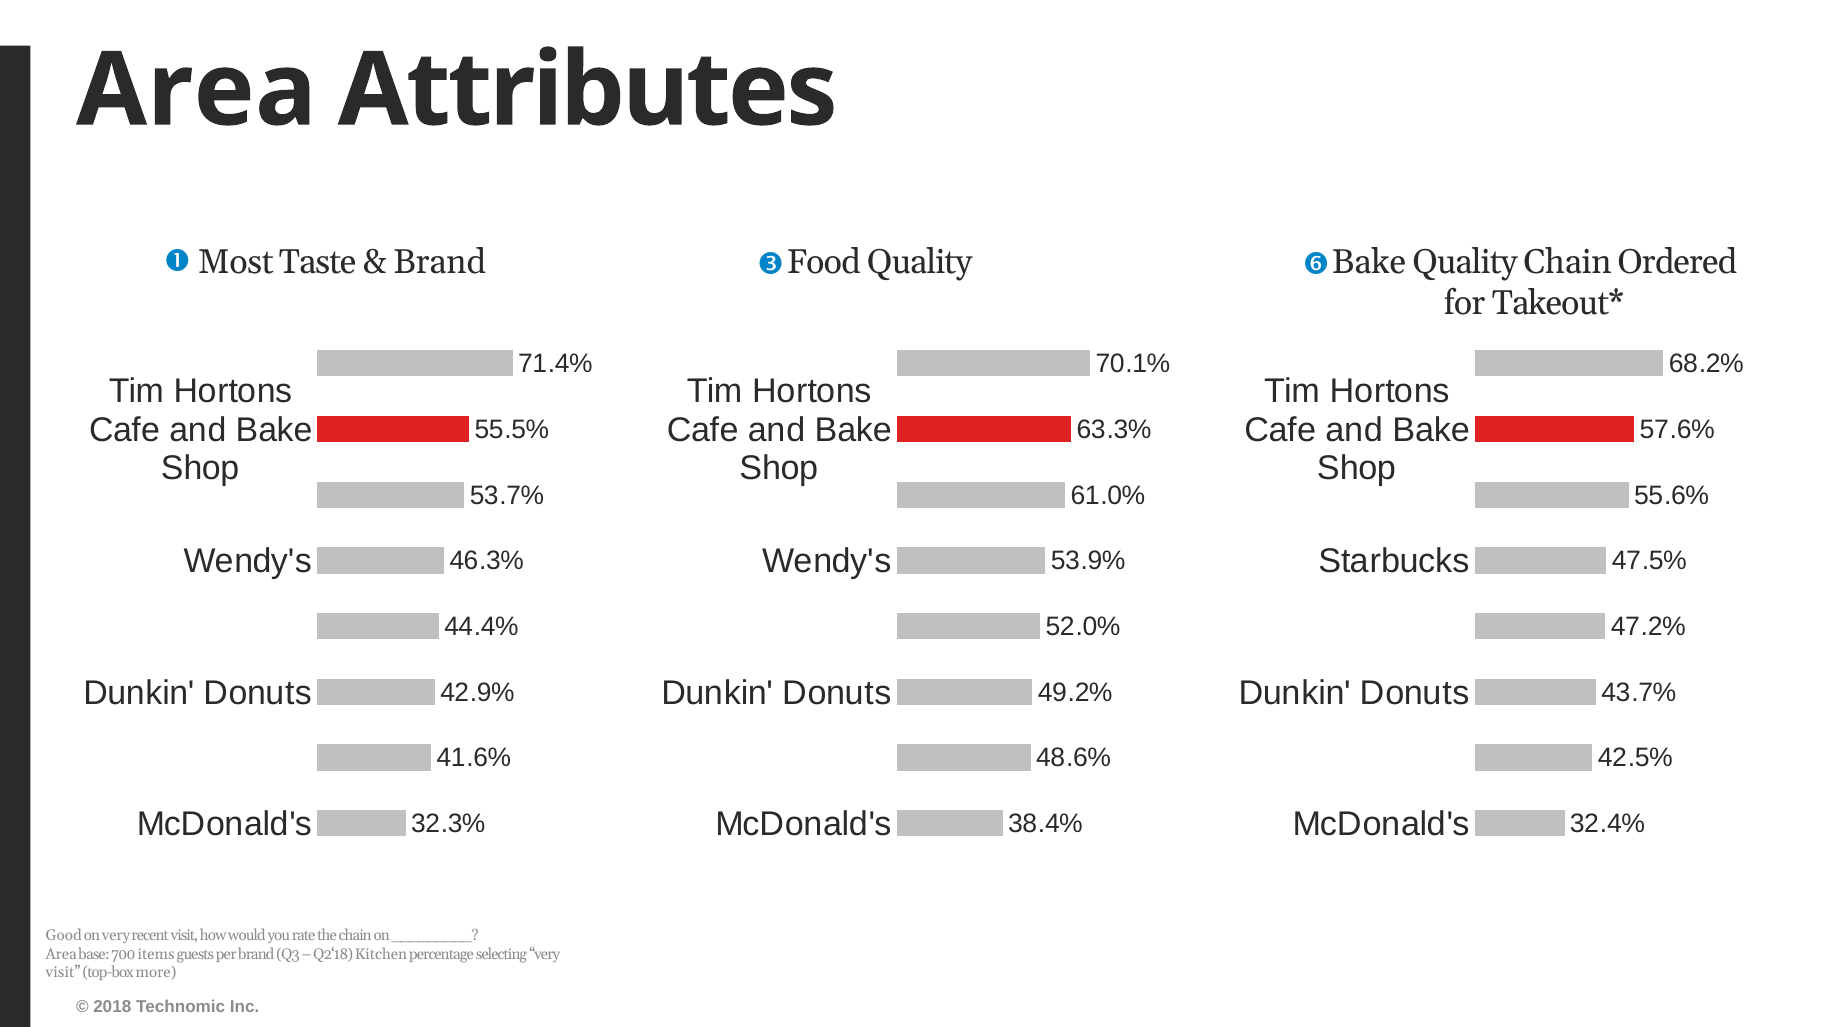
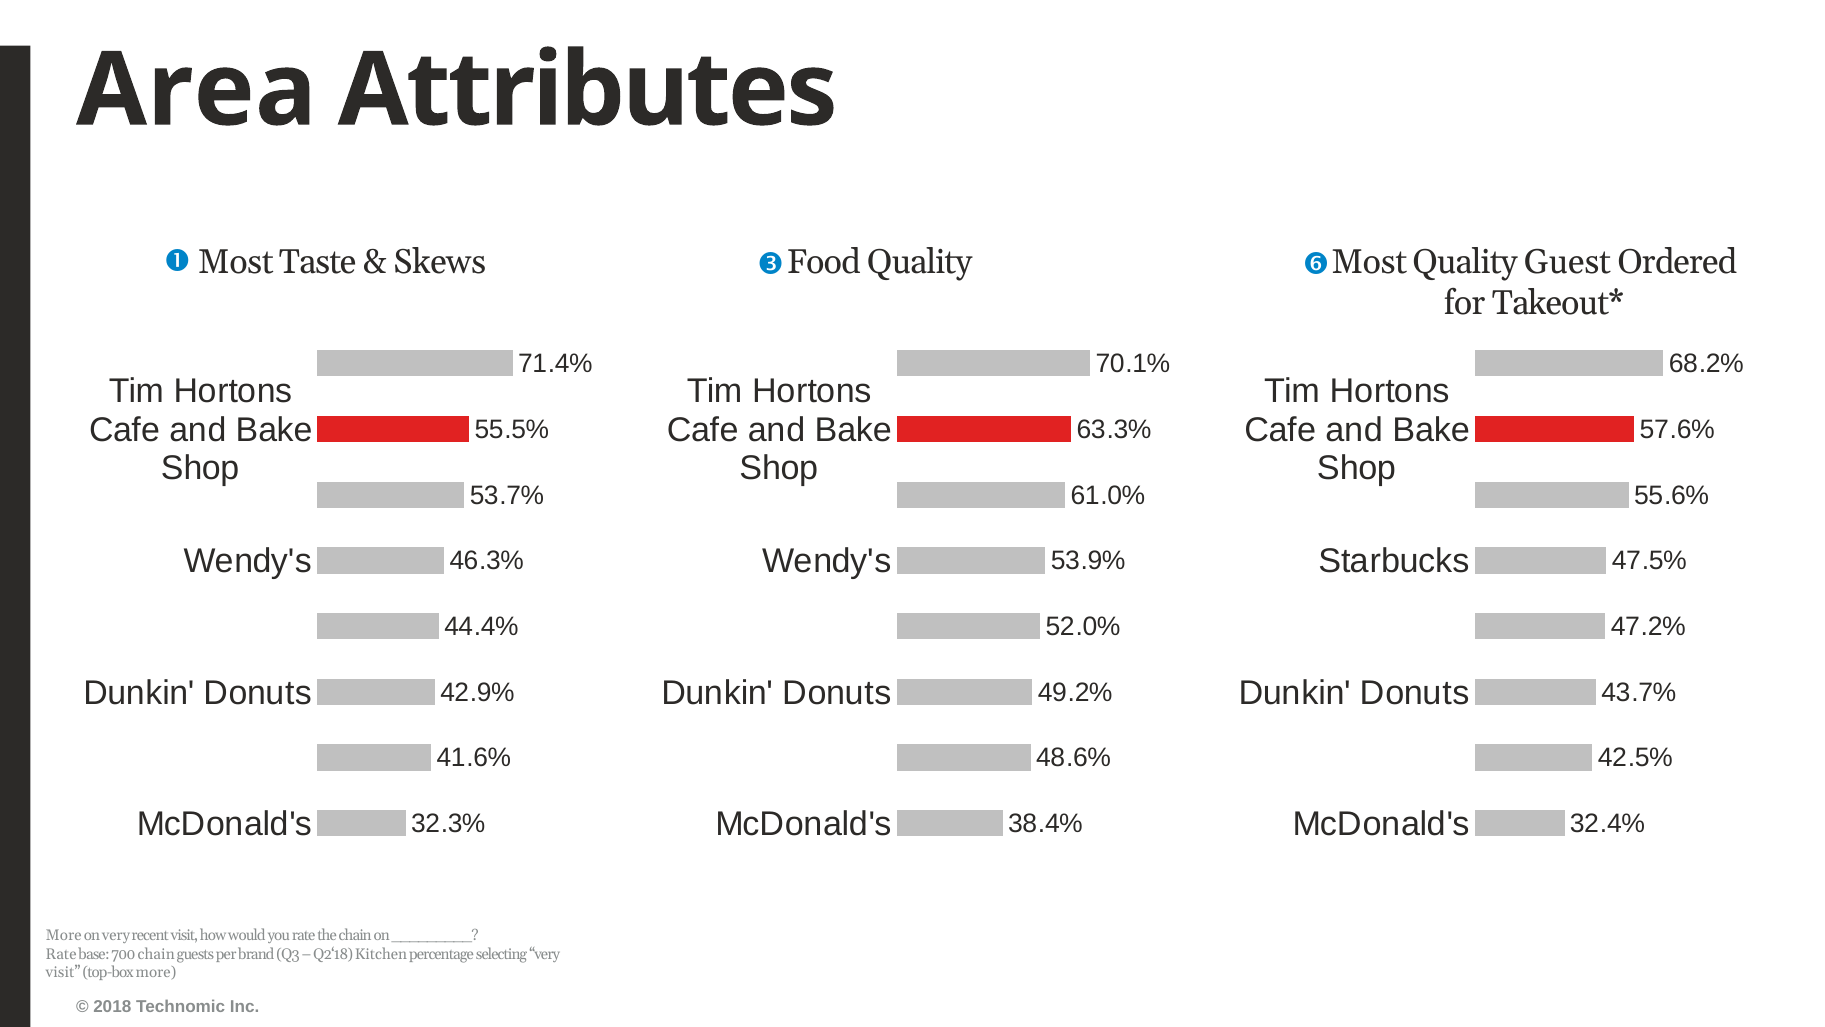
Brand: Brand -> Skews (440, 262)
Quality Bake: Bake -> Most (1369, 262)
Quality Chain: Chain -> Guest (1567, 262)
Good: Good -> More (64, 935)
Area: Area -> Rate (61, 954)
700 items: items -> chain (156, 954)
